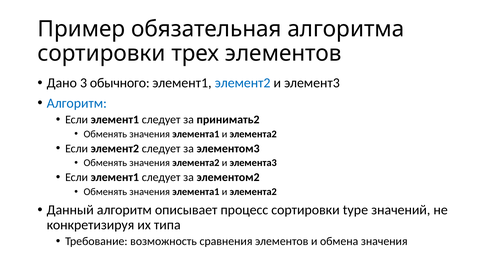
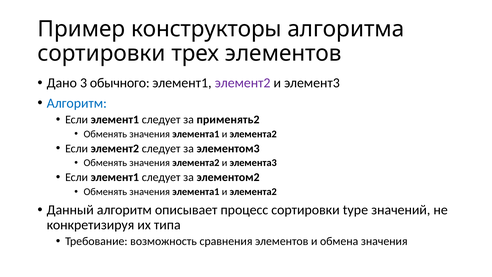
обязательная: обязательная -> конструкторы (206, 29)
элемент2 colour: blue -> purple (243, 83)
принимать2: принимать2 -> применять2 (228, 119)
